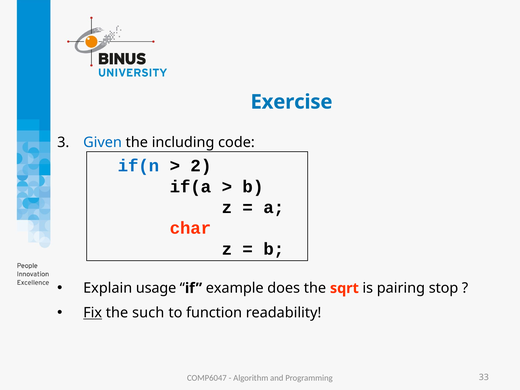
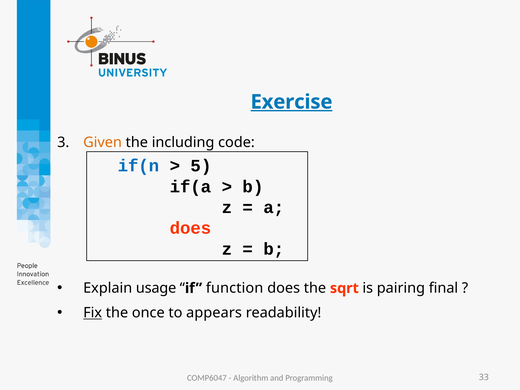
Exercise underline: none -> present (291, 102)
Given colour: blue -> orange (103, 142)
2: 2 -> 5 (201, 166)
char: char -> does (191, 228)
example: example -> function (235, 288)
stop: stop -> final (443, 288)
such: such -> once (148, 313)
function: function -> appears (214, 313)
